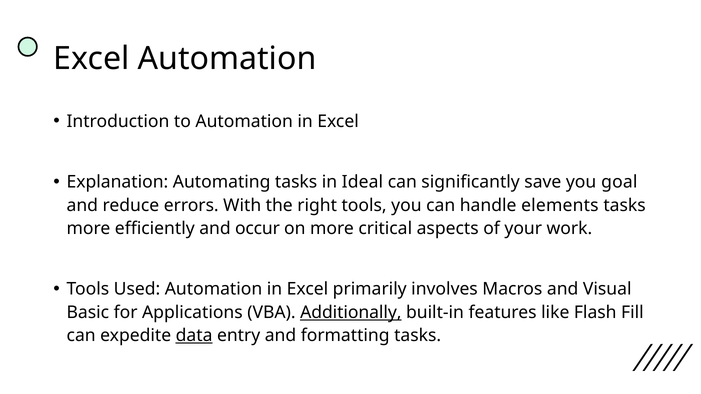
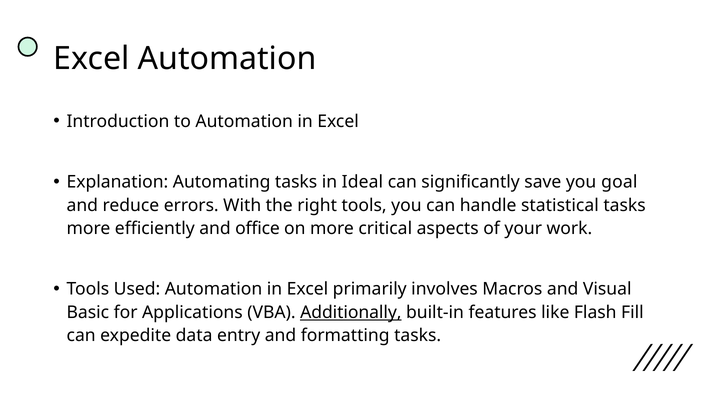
elements: elements -> statistical (560, 205)
occur: occur -> office (257, 229)
data underline: present -> none (194, 336)
